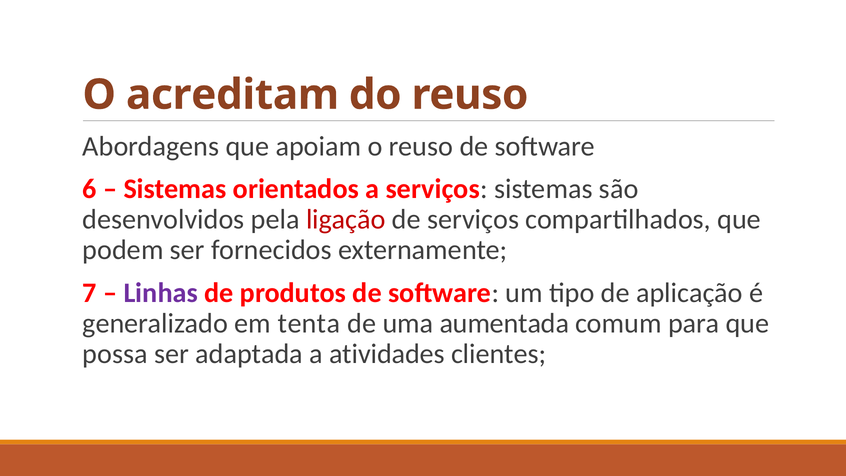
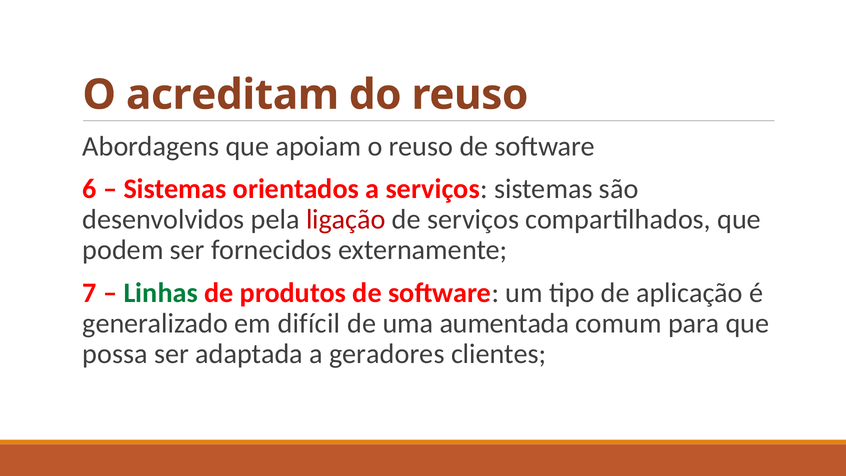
Linhas colour: purple -> green (161, 293)
tenta: tenta -> difícil (309, 323)
atividades: atividades -> geradores (387, 354)
